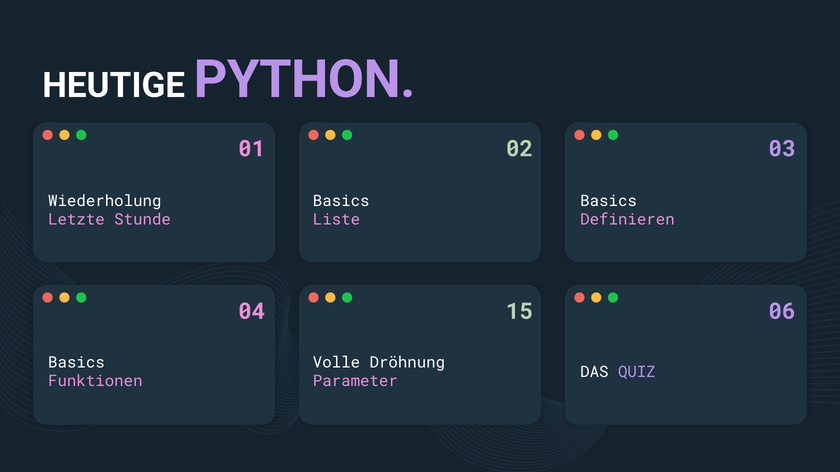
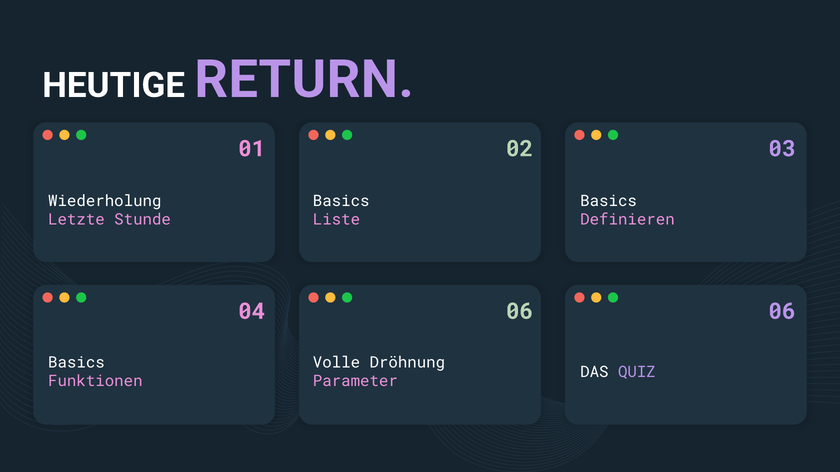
PYTHON: PYTHON -> RETURN (304, 80)
04 15: 15 -> 06 (519, 312)
